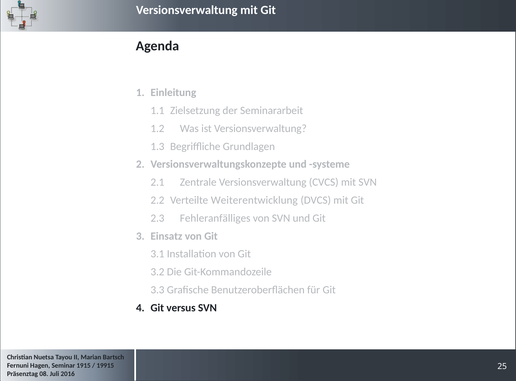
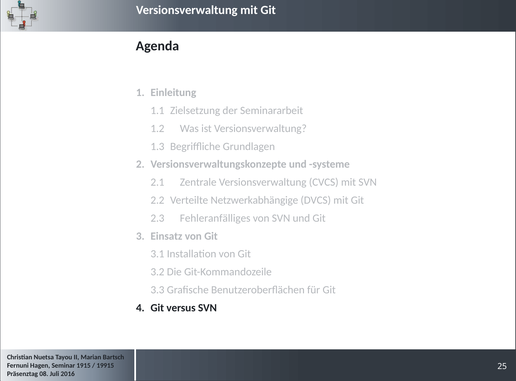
Weiterentwicklung: Weiterentwicklung -> Netzwerkabhängige (254, 200)
